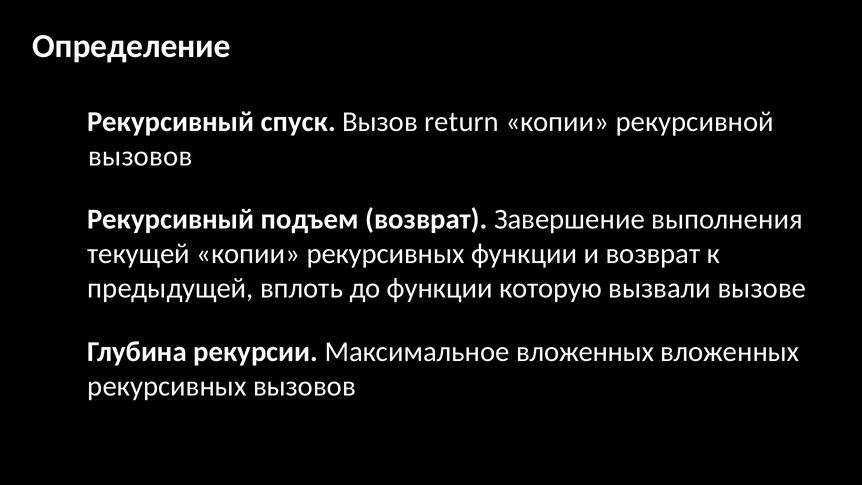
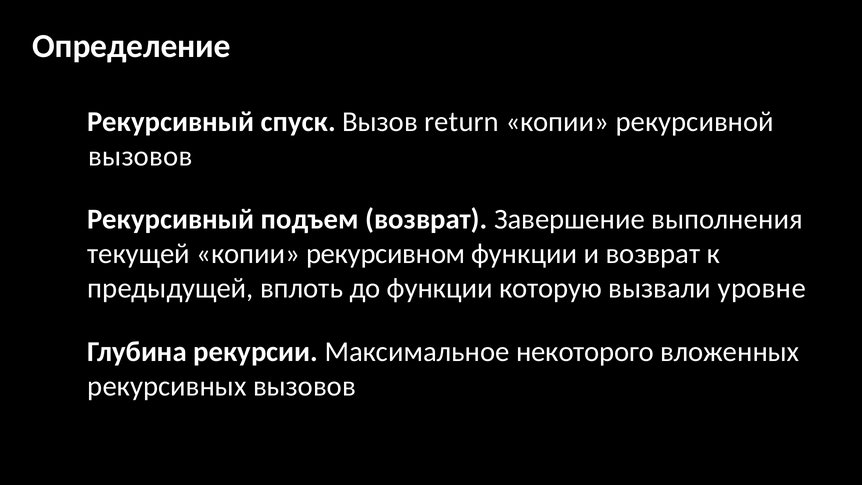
копии рекурсивных: рекурсивных -> рекурсивном (386, 254)
вызове: вызове -> уровне (762, 288)
Максимальное вложенных: вложенных -> некоторого (585, 352)
